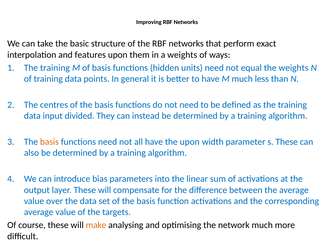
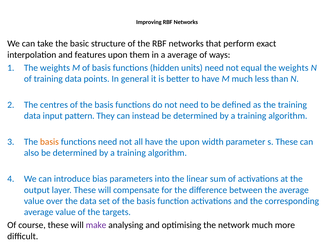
a weights: weights -> average (182, 55)
training: training -> weights (55, 68)
divided: divided -> pattern (80, 116)
make colour: orange -> purple (96, 226)
